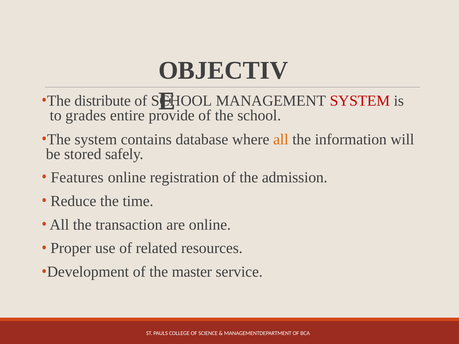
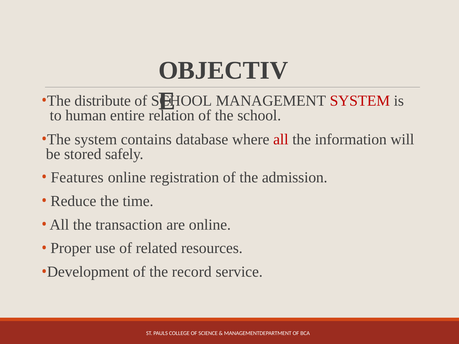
grades: grades -> human (86, 116)
provide: provide -> relation (172, 116)
all colour: orange -> red (281, 139)
master: master -> record (192, 272)
